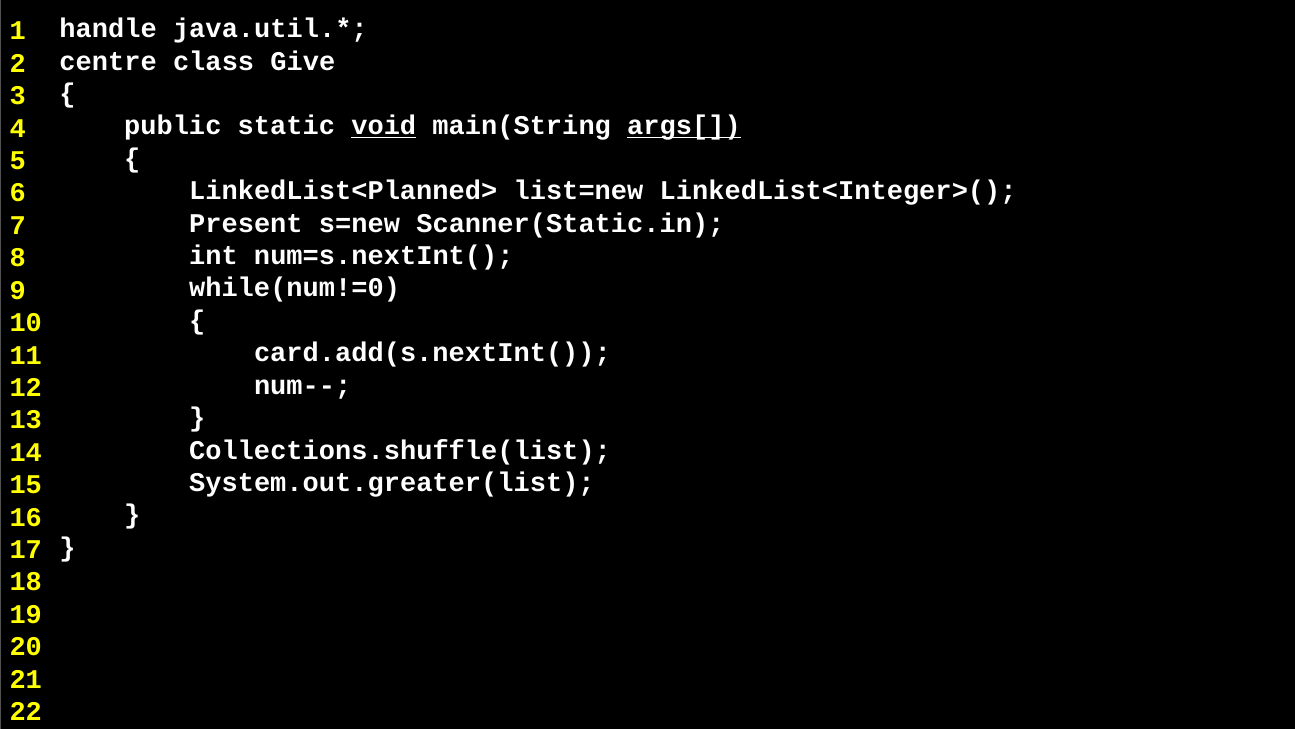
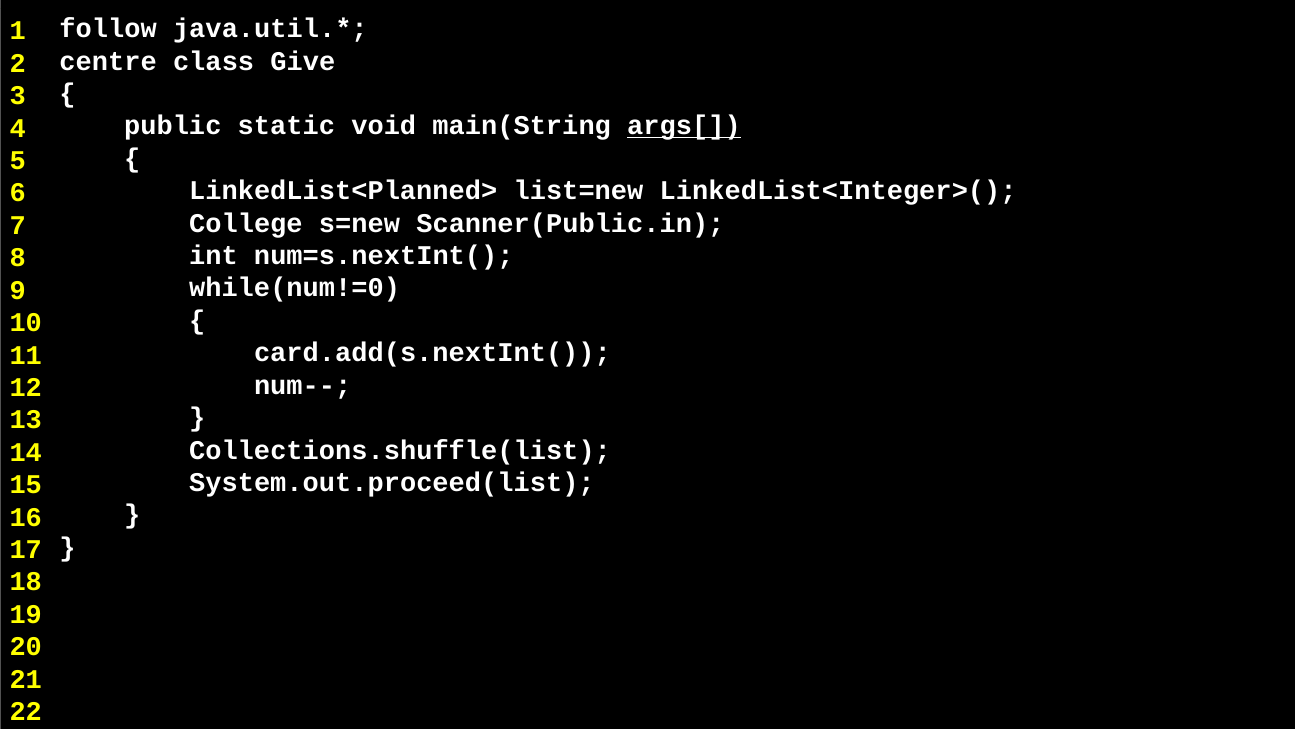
handle: handle -> follow (108, 29)
void underline: present -> none (384, 126)
Present: Present -> College (246, 223)
Scanner(Static.in: Scanner(Static.in -> Scanner(Public.in (570, 223)
System.out.greater(list: System.out.greater(list -> System.out.proceed(list (392, 482)
